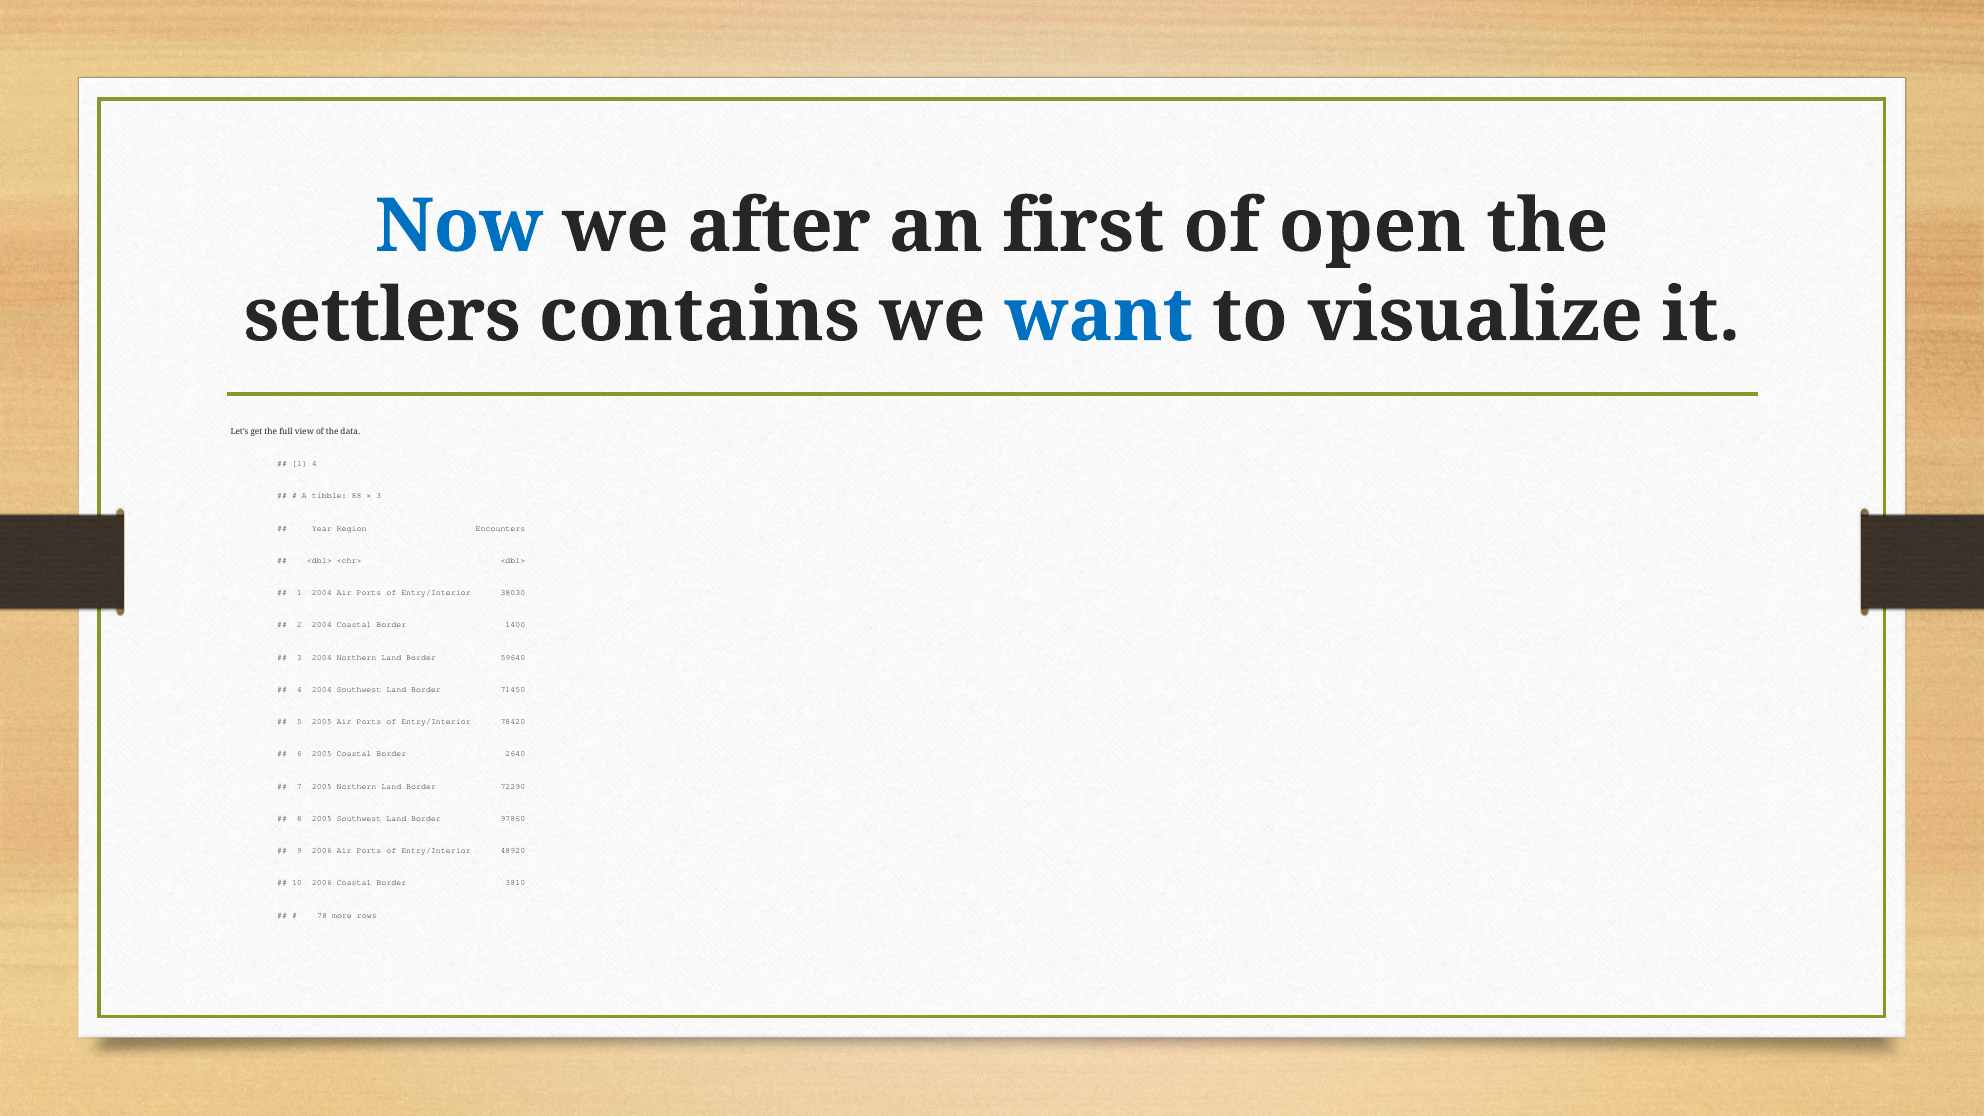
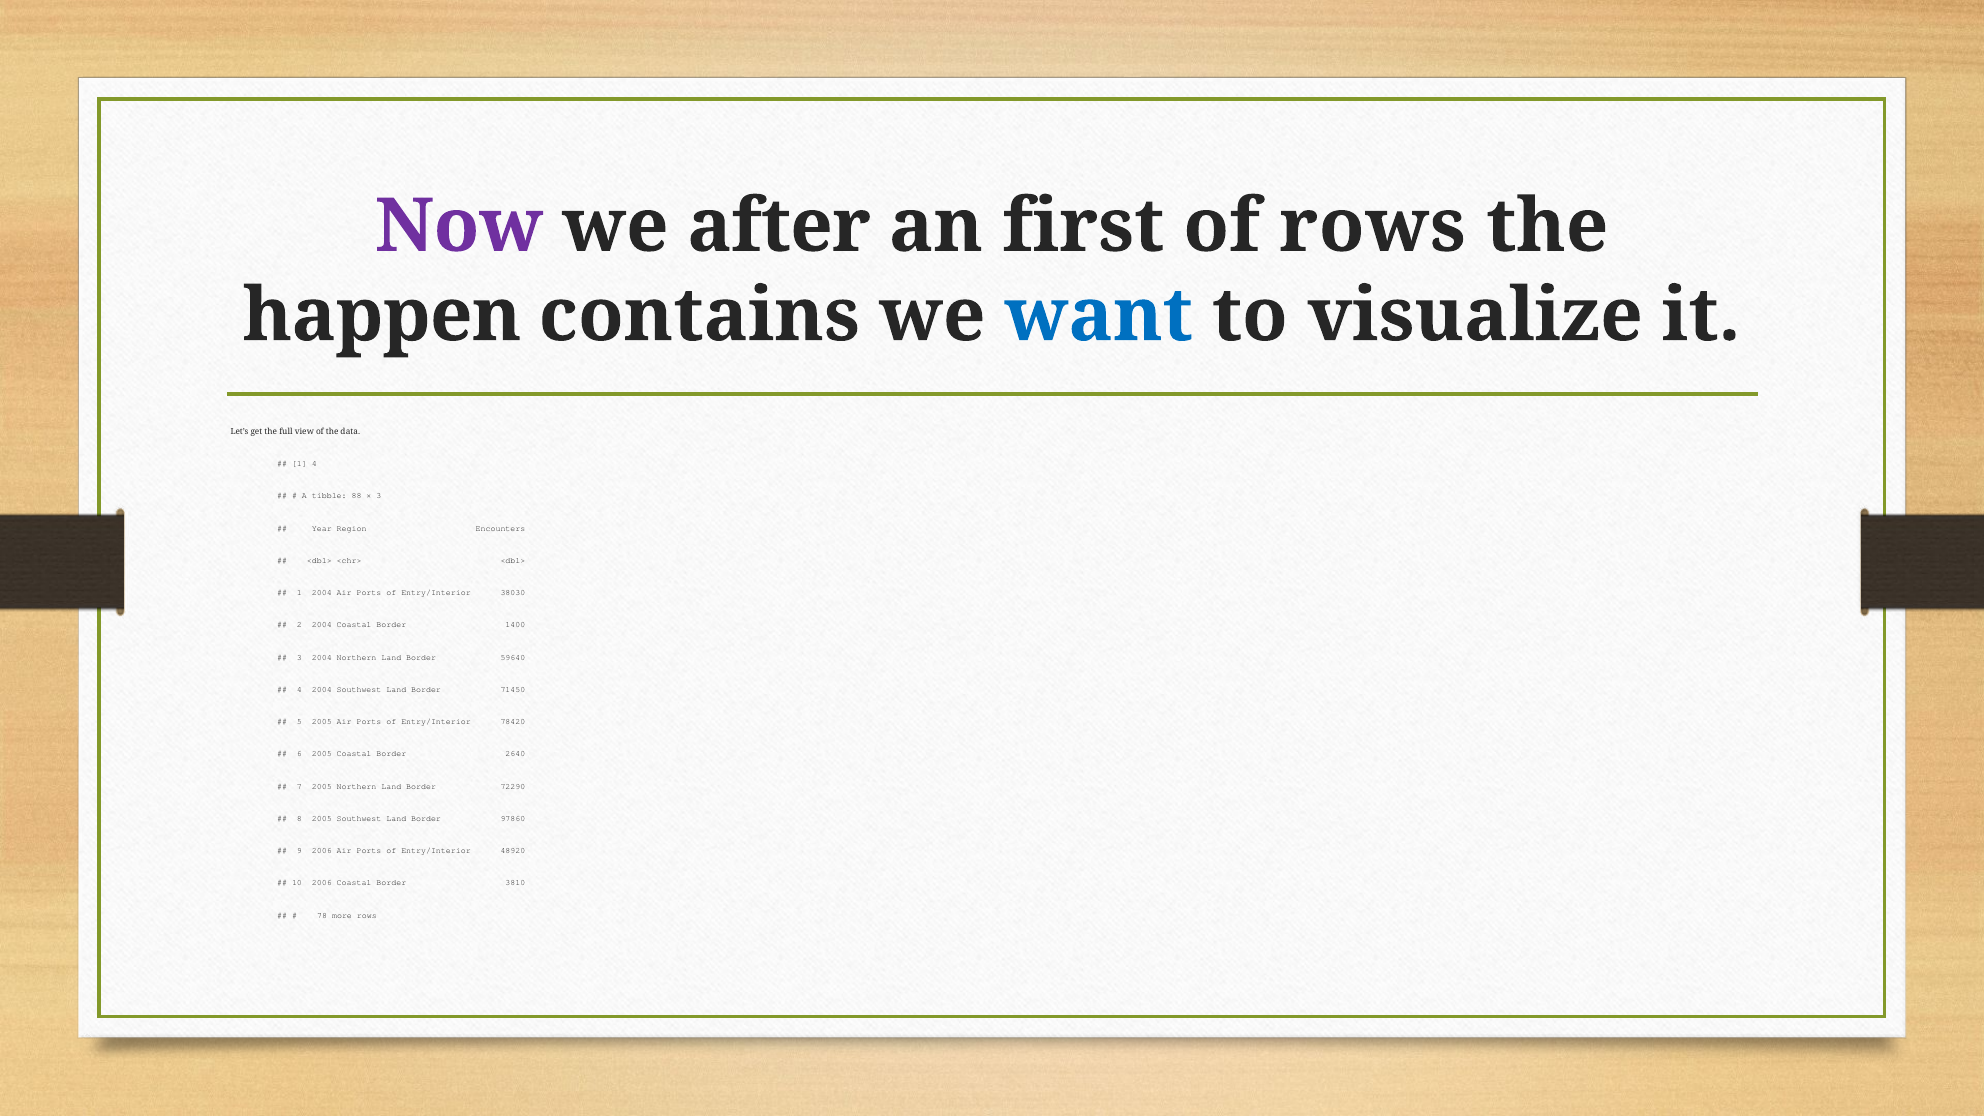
Now colour: blue -> purple (459, 226)
of open: open -> rows (1372, 226)
settlers: settlers -> happen (382, 316)
